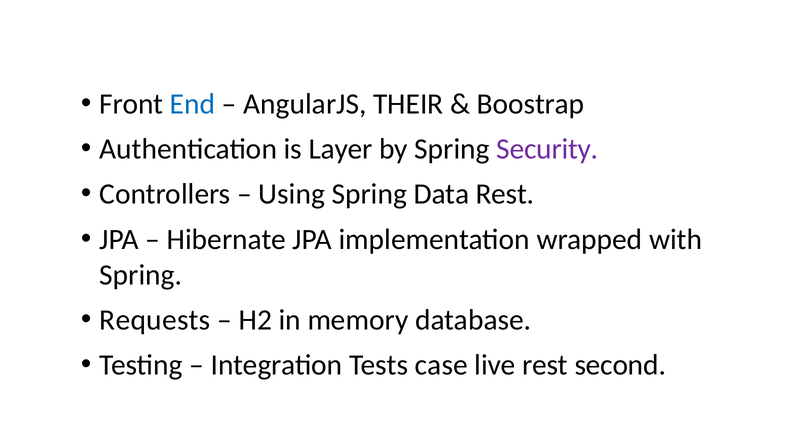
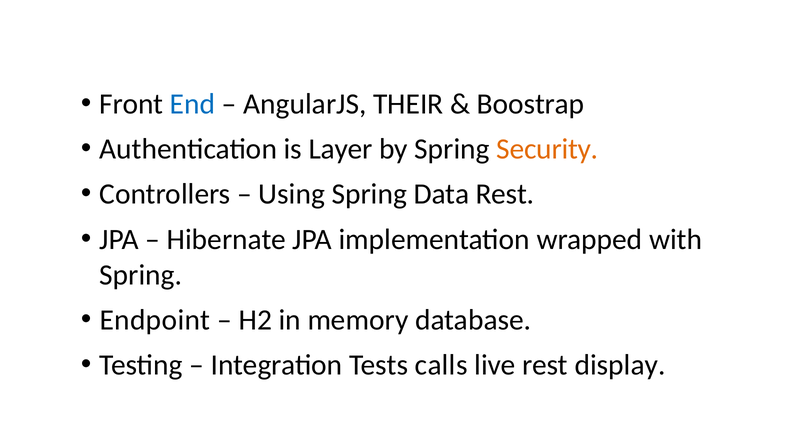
Security colour: purple -> orange (547, 149)
Requests: Requests -> Endpoint (155, 320)
case: case -> calls (441, 365)
second: second -> display (620, 365)
